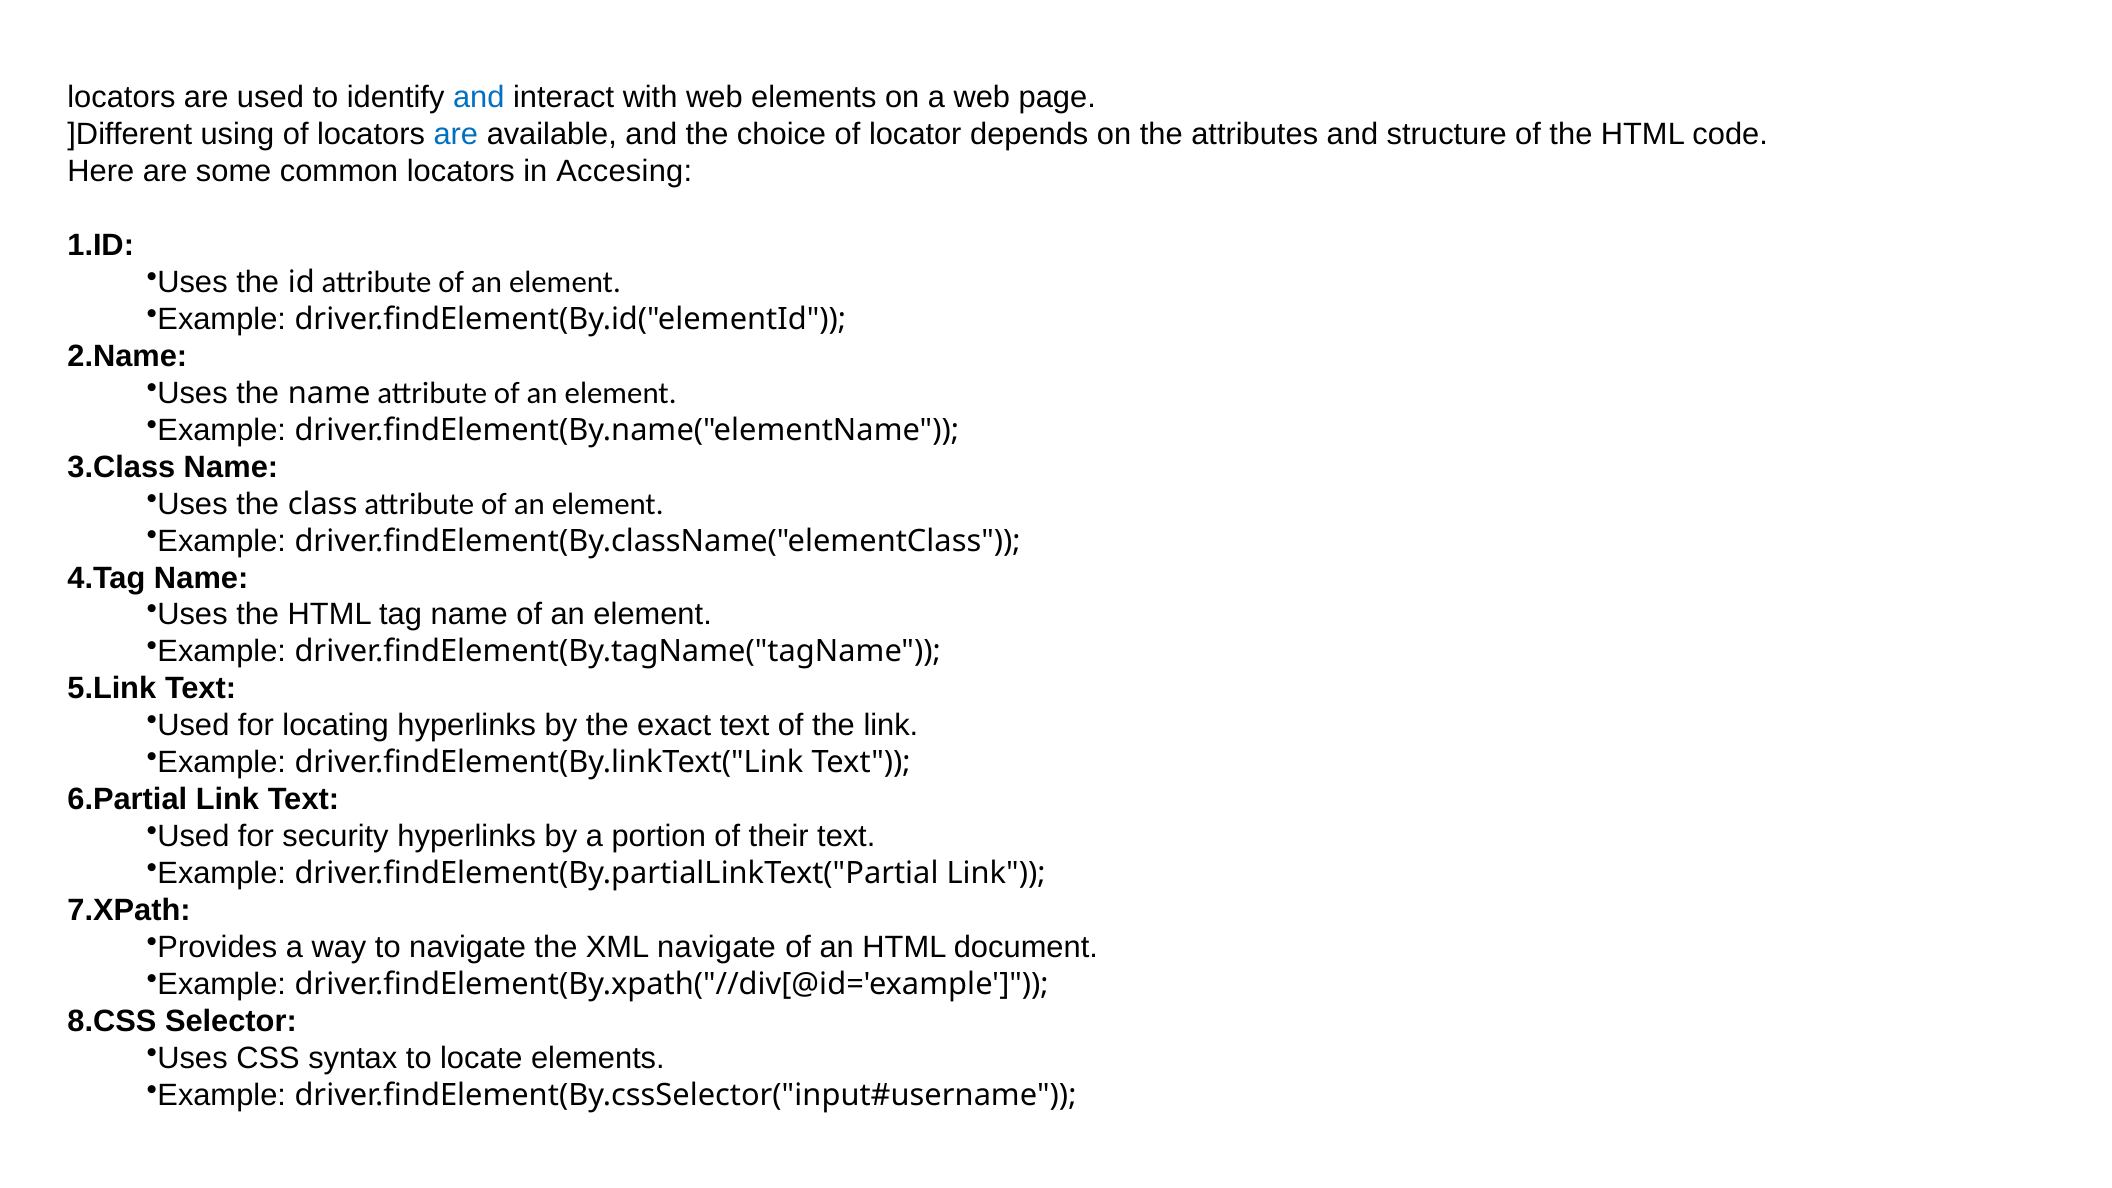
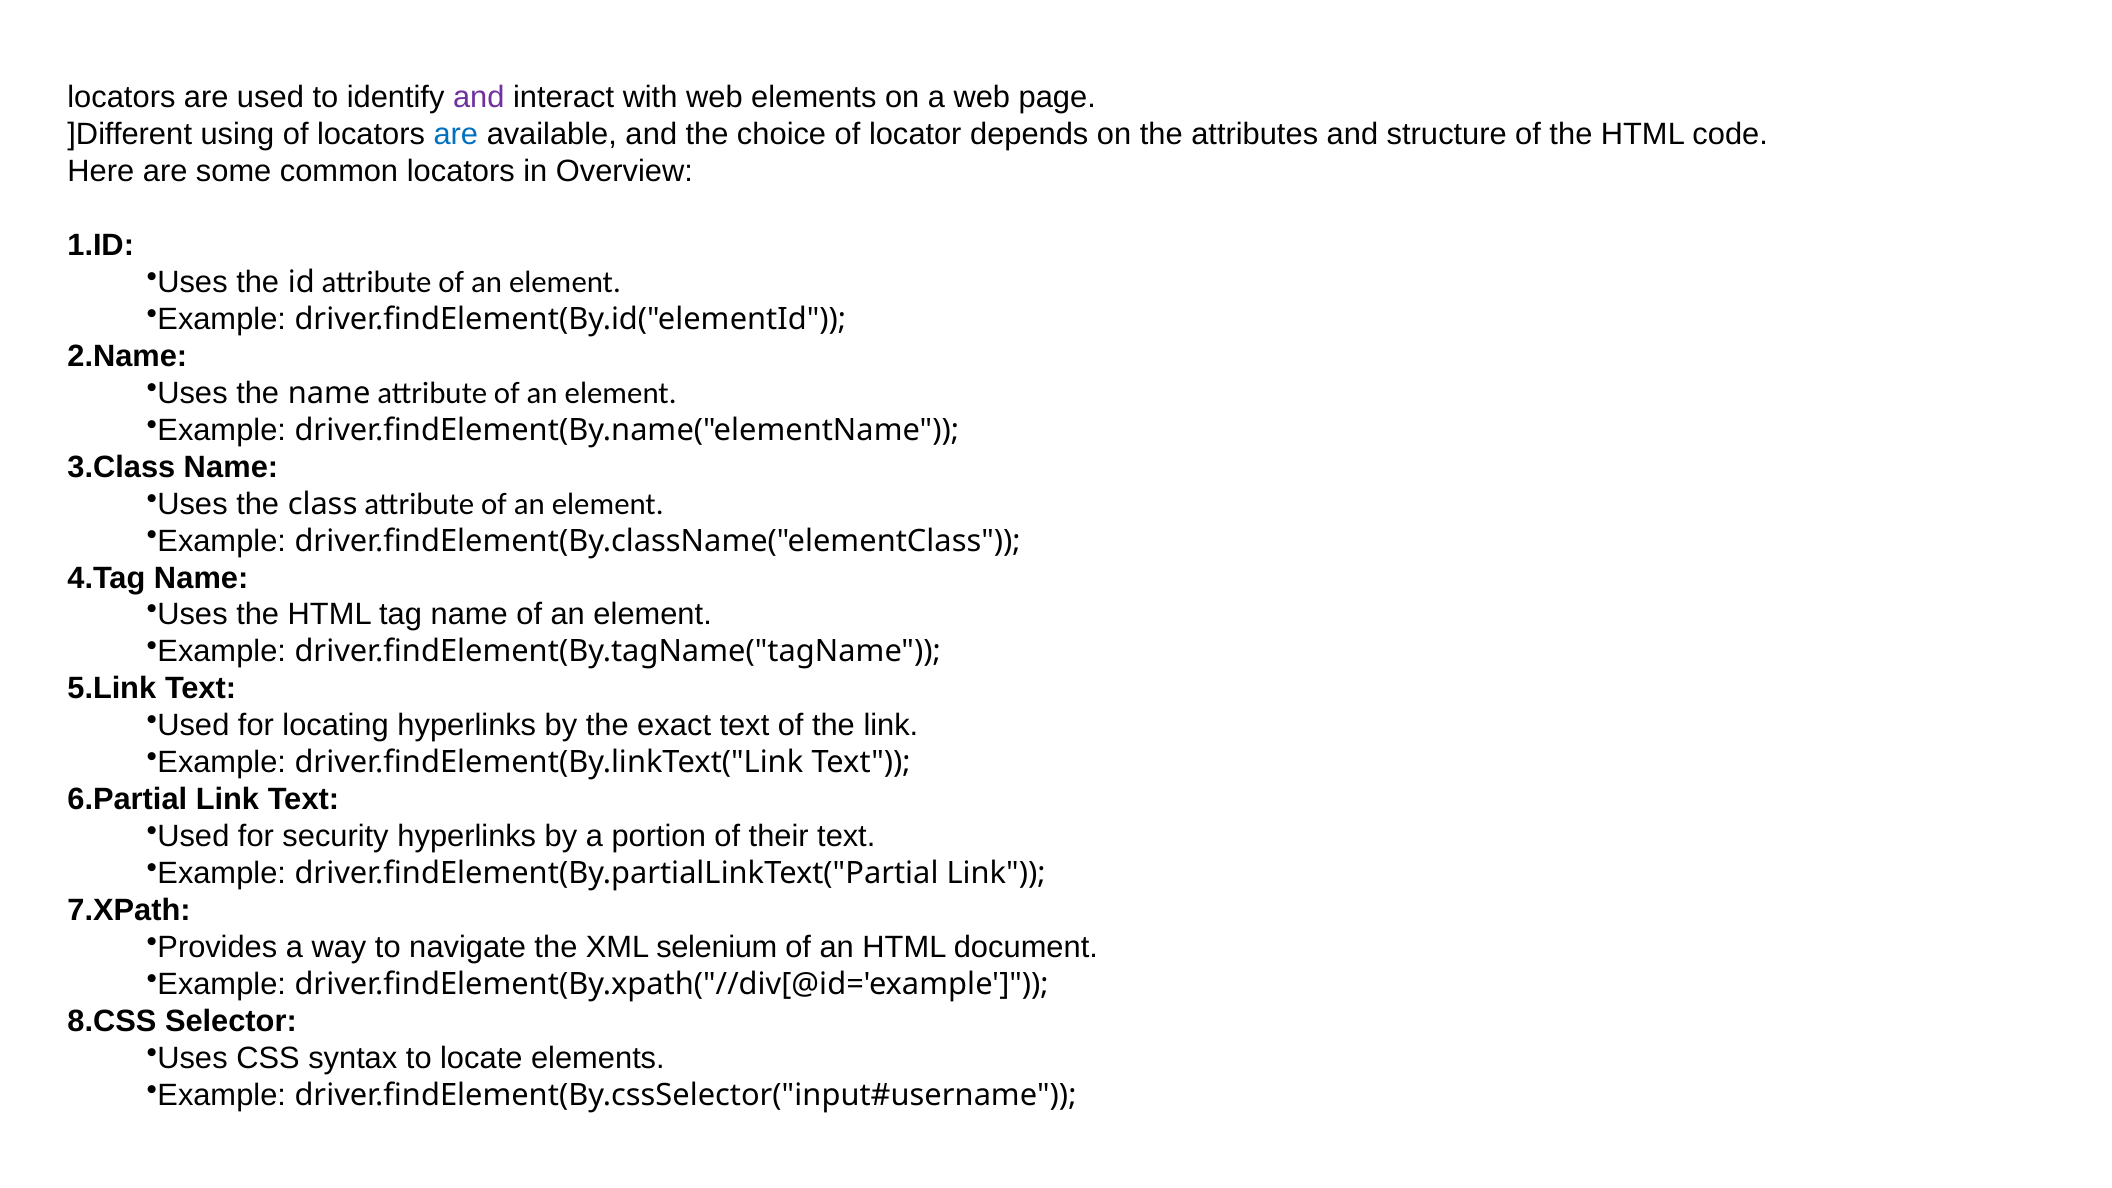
and colour: blue -> purple (479, 97)
Accesing: Accesing -> Overview (624, 171)
XML navigate: navigate -> selenium (717, 948)
